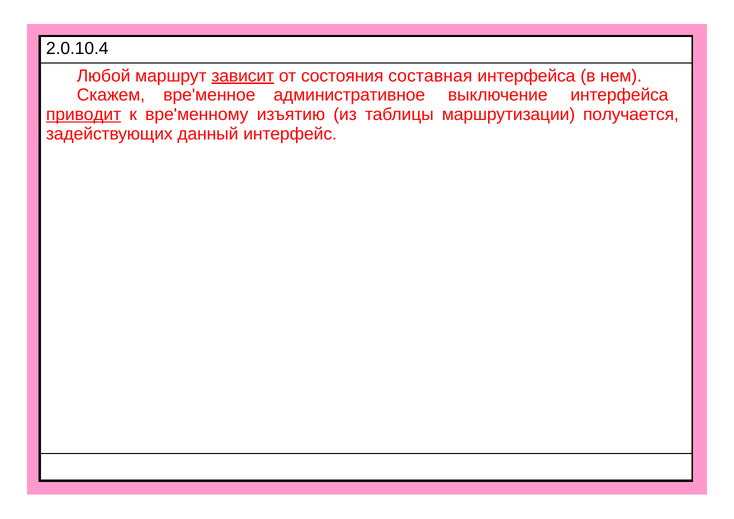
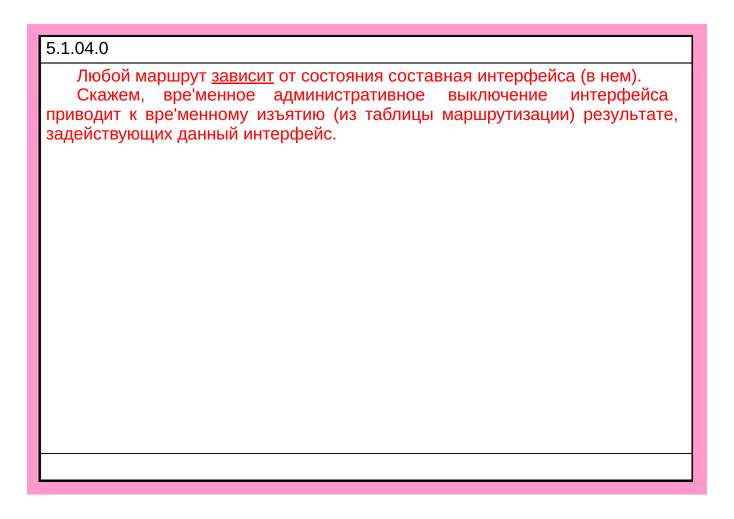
2.0.10.4: 2.0.10.4 -> 5.1.04.0 (77, 49)
приводит underline: present -> none (84, 115)
получается: получается -> результате (631, 115)
